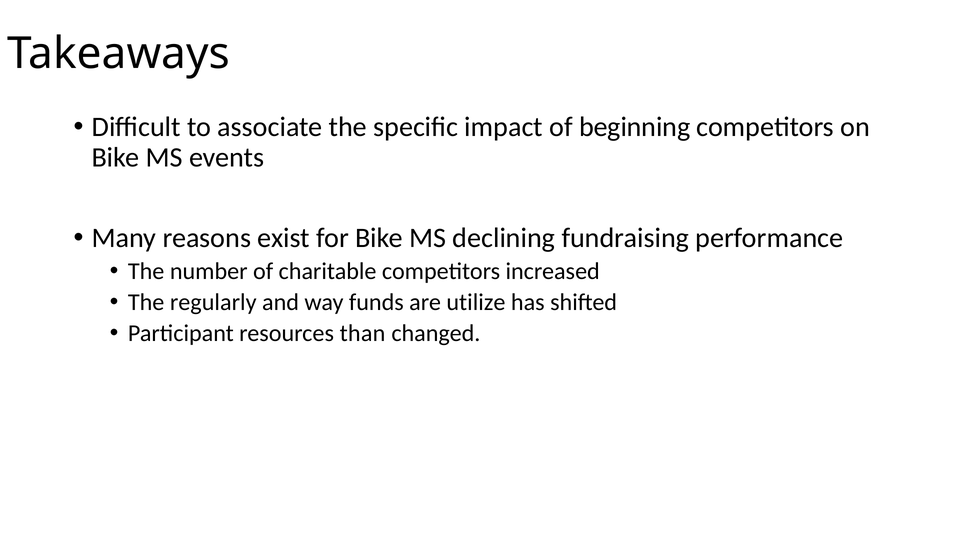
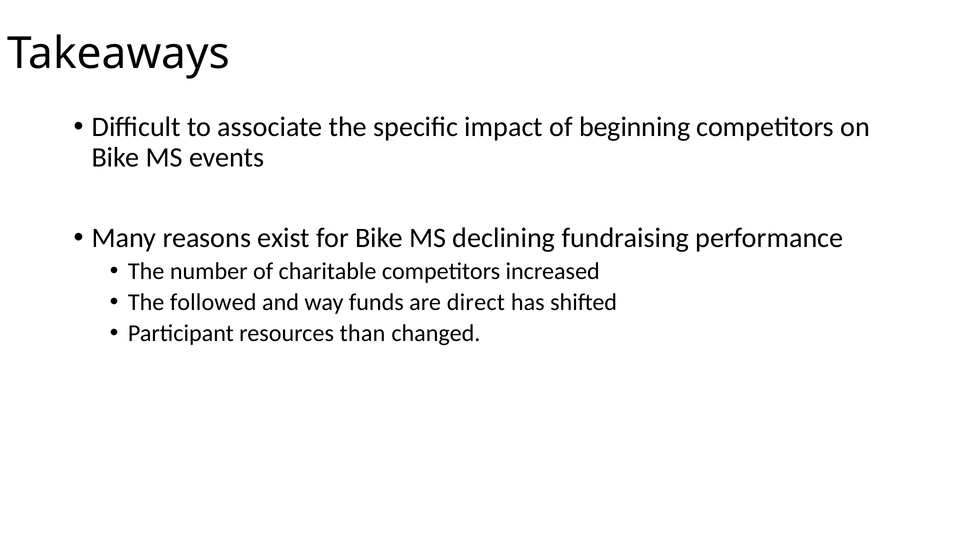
regularly: regularly -> followed (213, 303)
utilize: utilize -> direct (476, 303)
